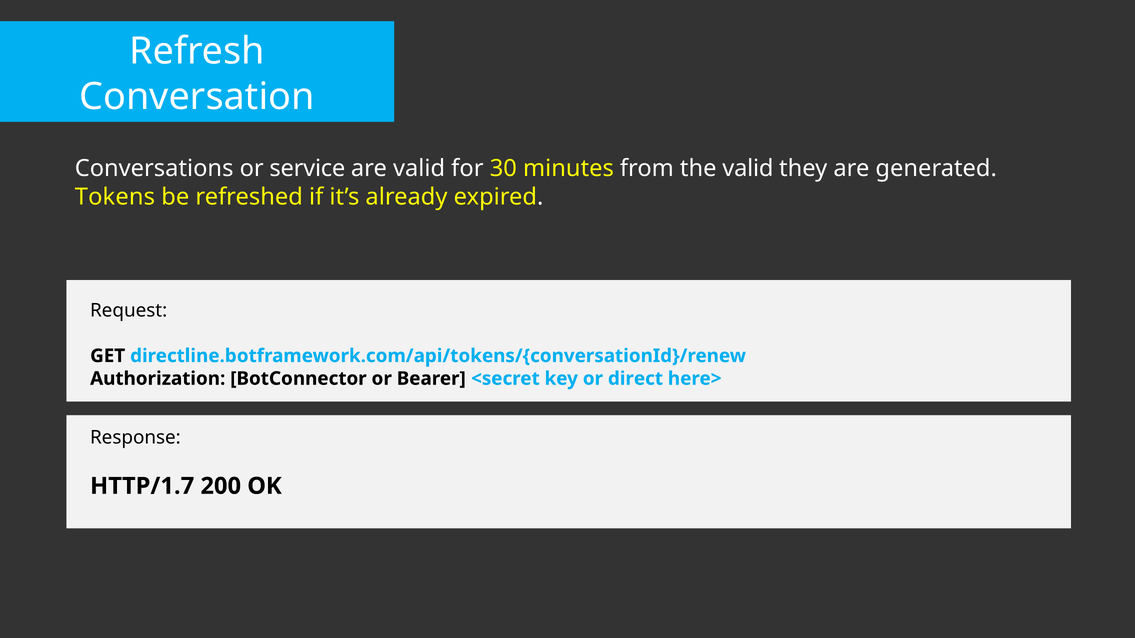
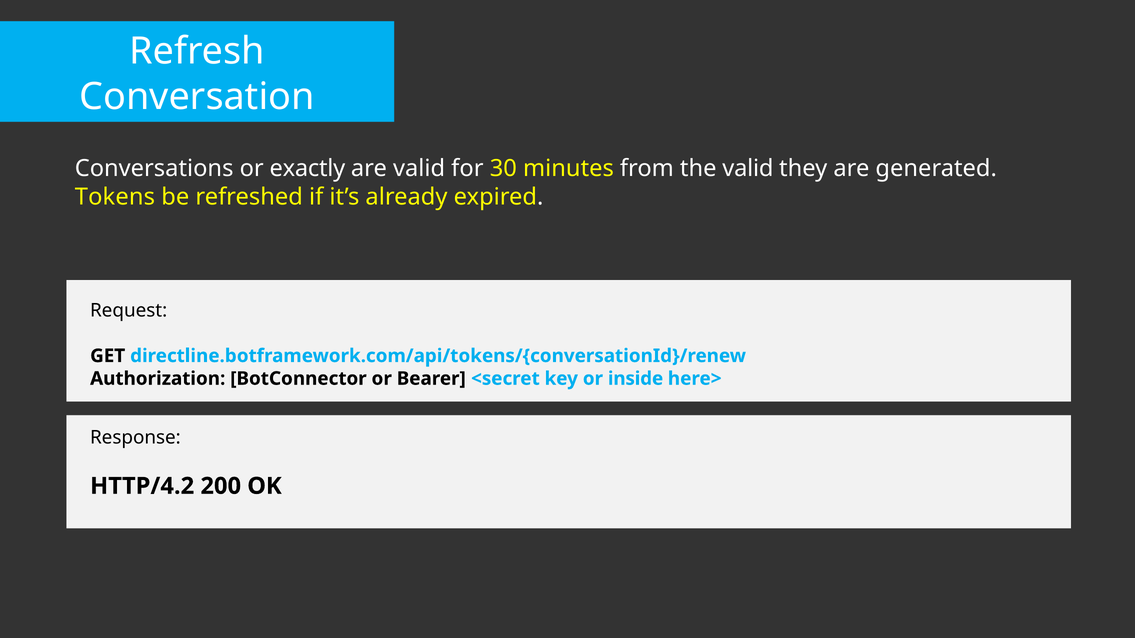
service: service -> exactly (307, 169)
direct: direct -> inside (636, 379)
HTTP/1.7: HTTP/1.7 -> HTTP/4.2 (142, 486)
